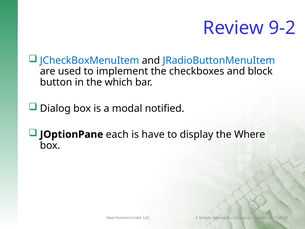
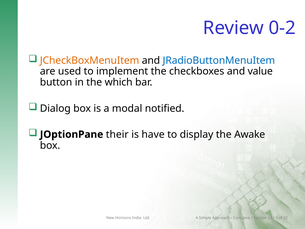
9-2: 9-2 -> 0-2 (282, 28)
JCheckBoxMenuItem colour: blue -> orange (90, 60)
block: block -> value (260, 71)
each: each -> their (117, 134)
Where: Where -> Awake (250, 134)
